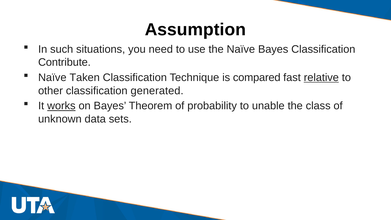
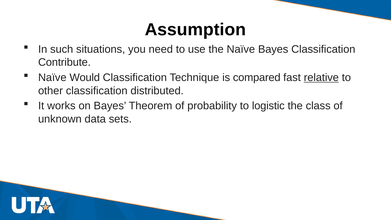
Taken: Taken -> Would (85, 78)
generated: generated -> distributed (157, 91)
works underline: present -> none (61, 106)
unable: unable -> logistic (268, 106)
